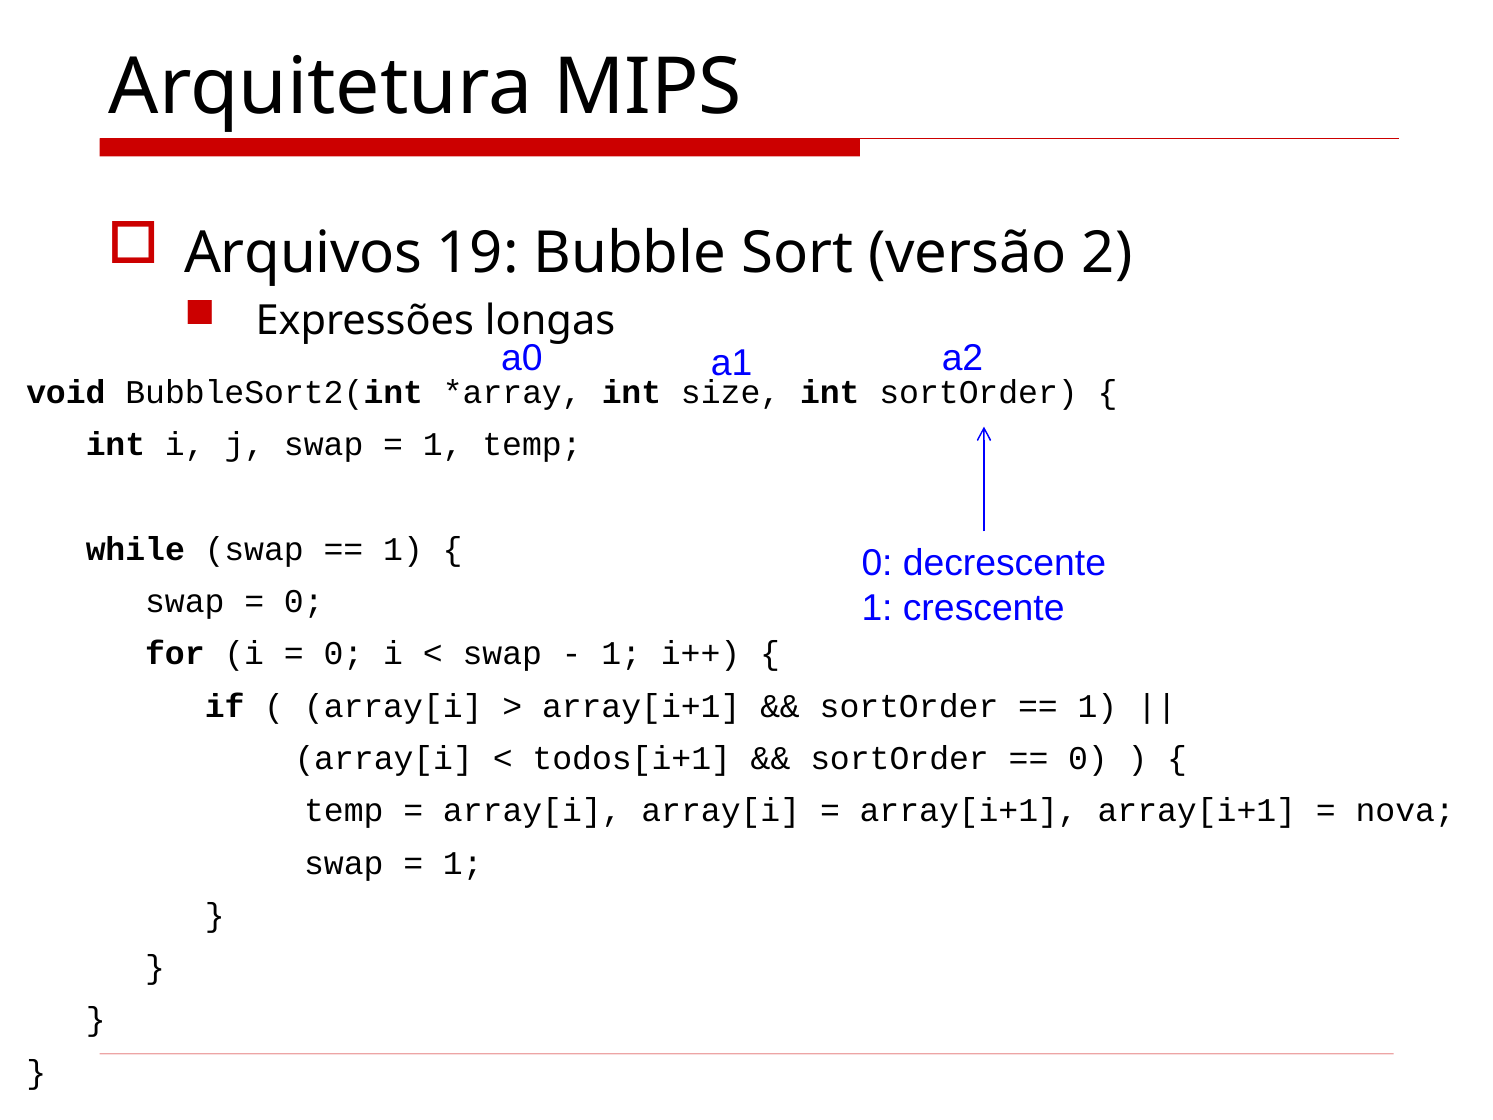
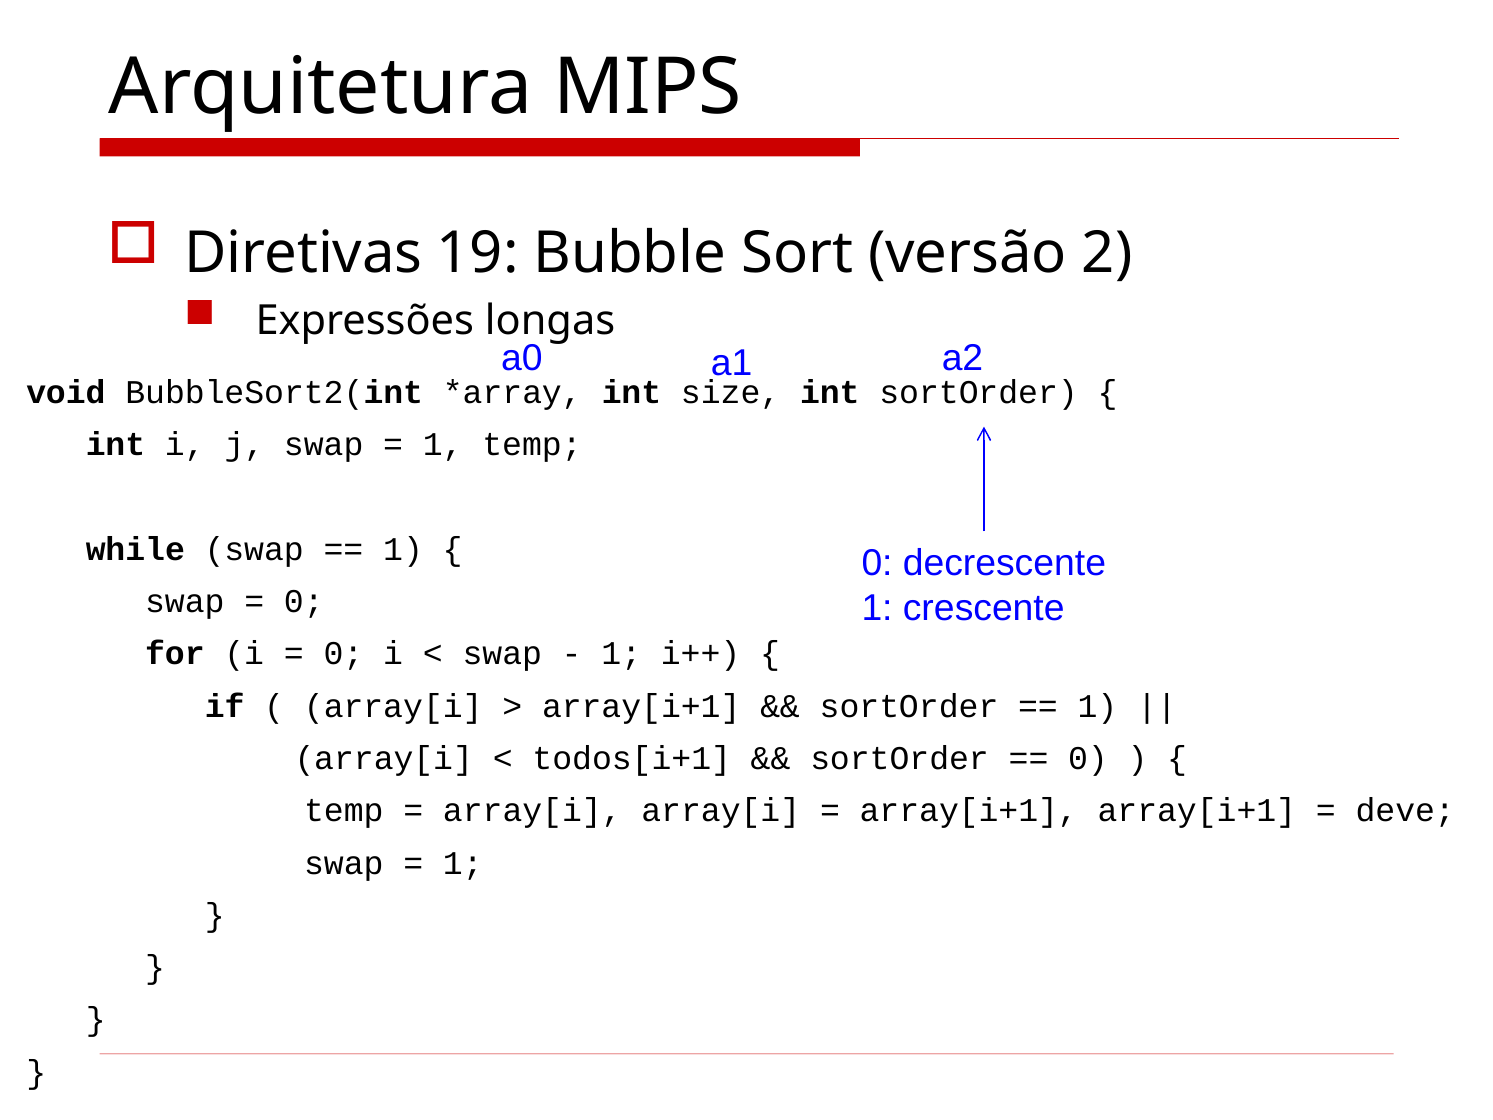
Arquivos: Arquivos -> Diretivas (303, 253)
nova: nova -> deve (1405, 811)
